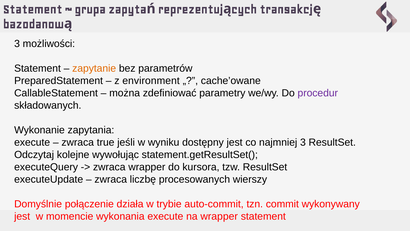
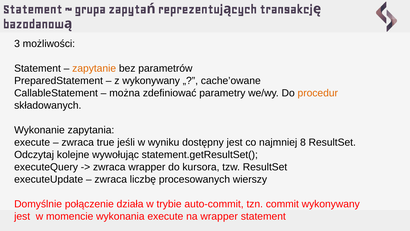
z environment: environment -> wykonywany (151, 81)
procedur colour: purple -> orange (318, 93)
najmniej 3: 3 -> 8 (303, 142)
